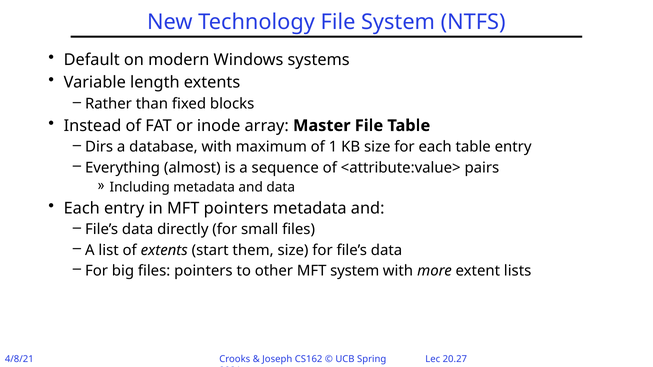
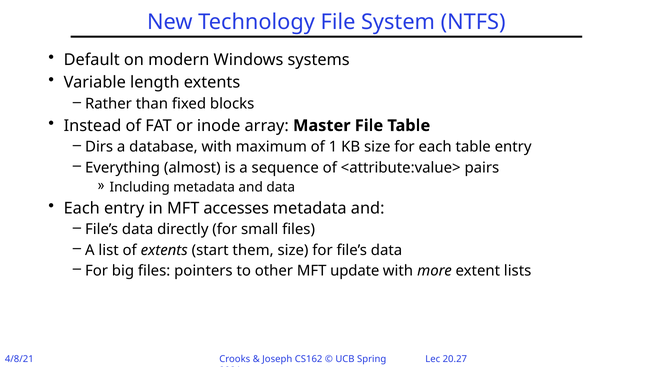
MFT pointers: pointers -> accesses (236, 208)
MFT system: system -> update (355, 271)
